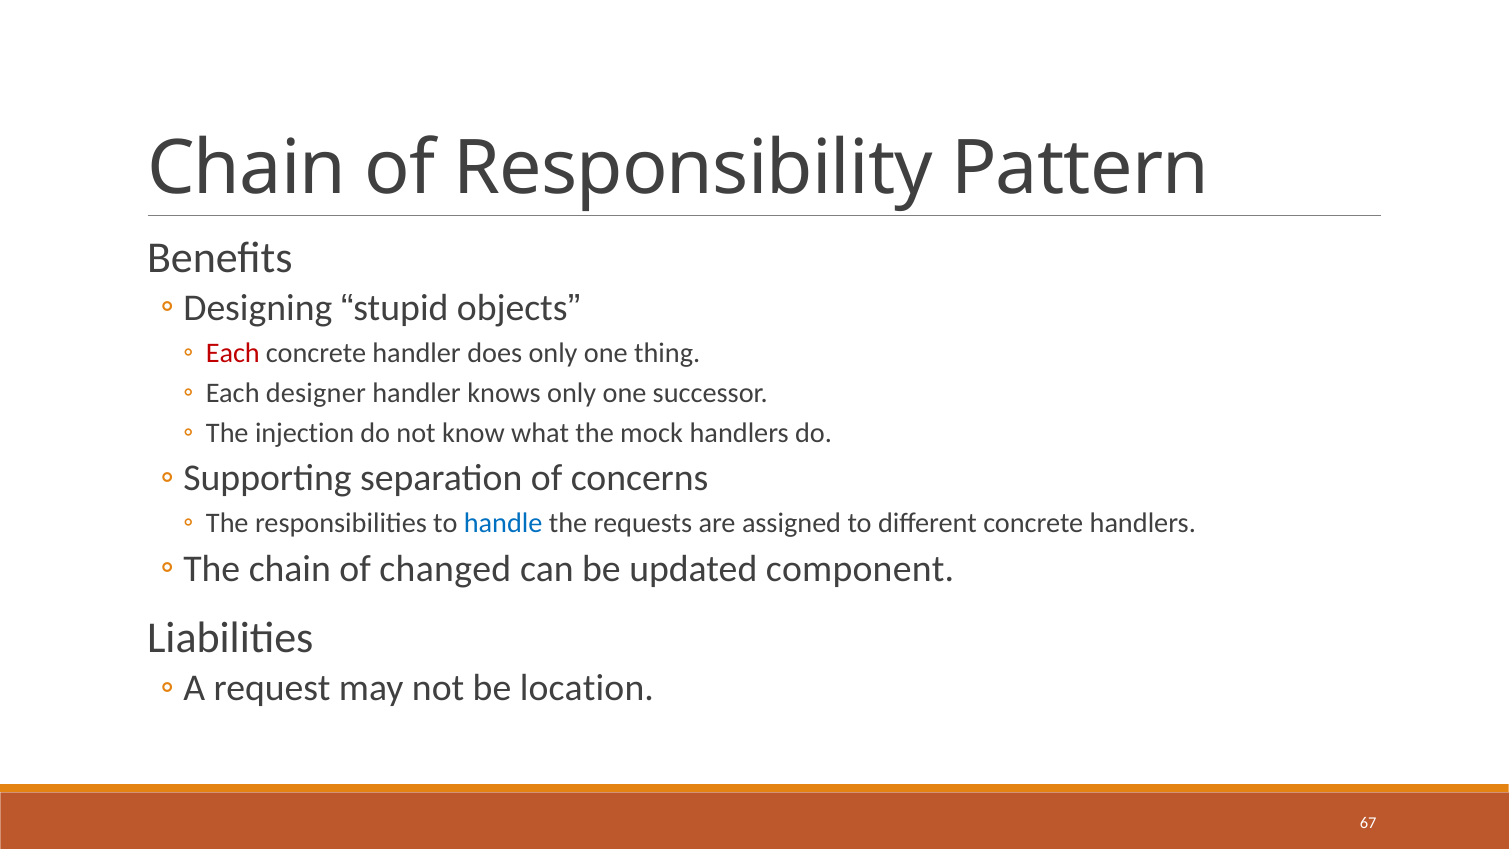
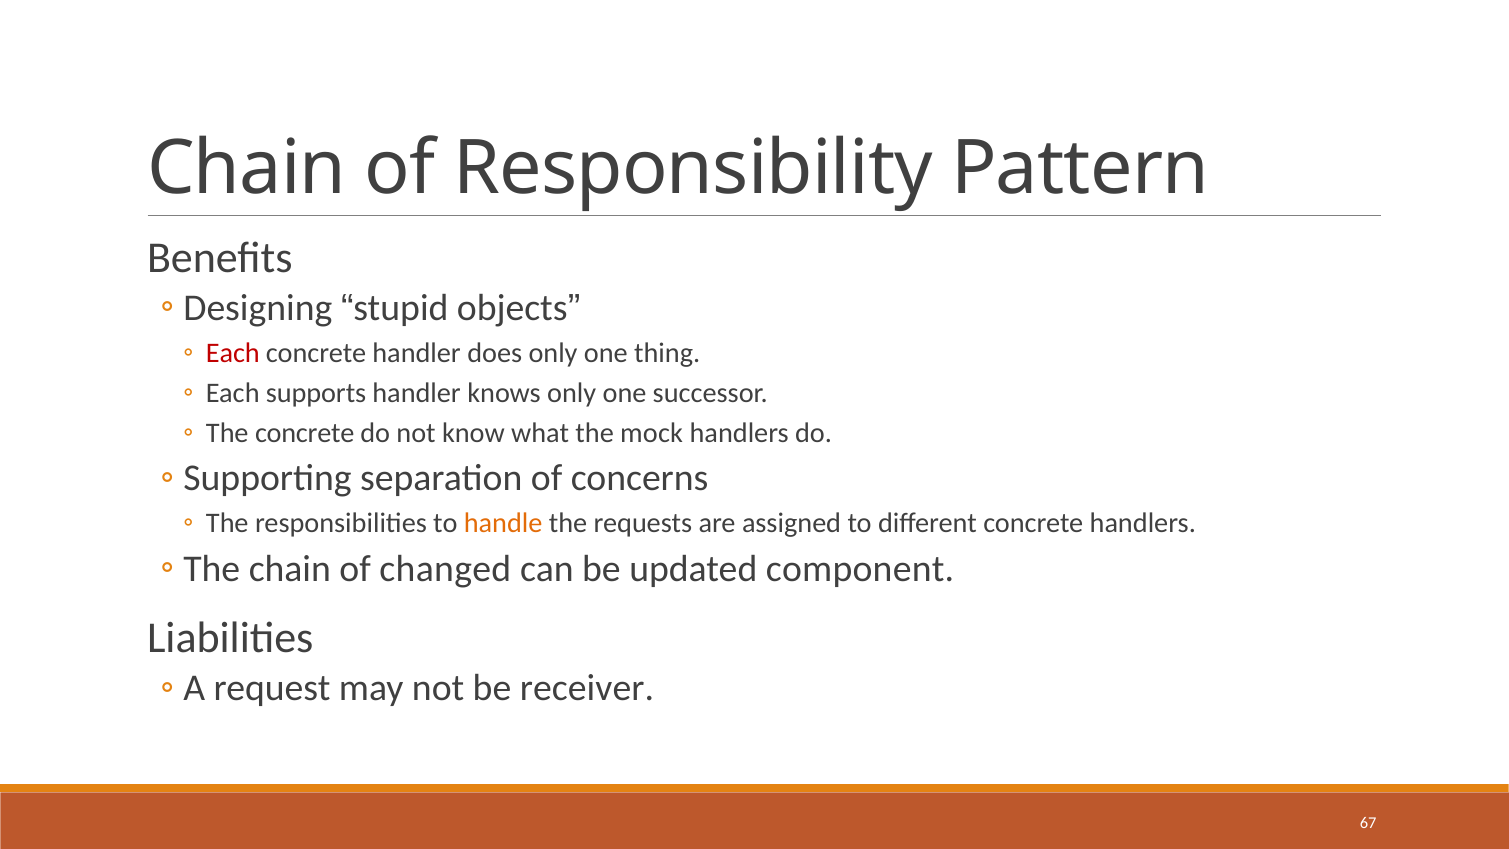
designer: designer -> supports (316, 393)
The injection: injection -> concrete (305, 433)
handle colour: blue -> orange (503, 523)
location: location -> receiver (587, 688)
